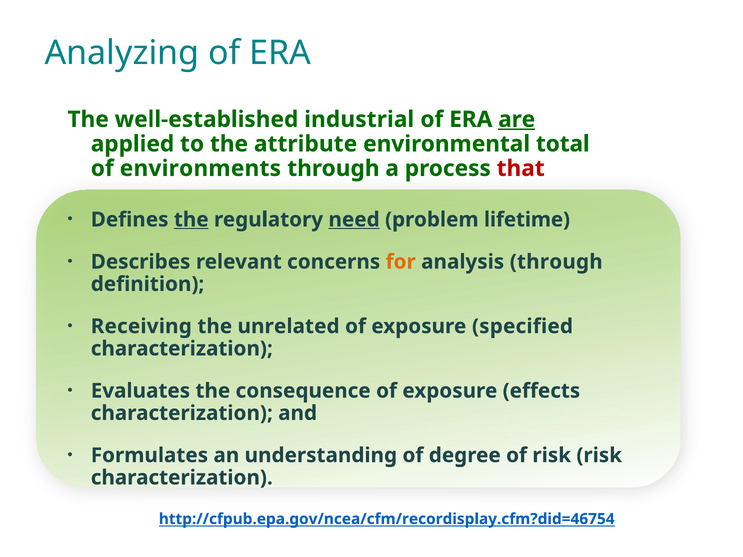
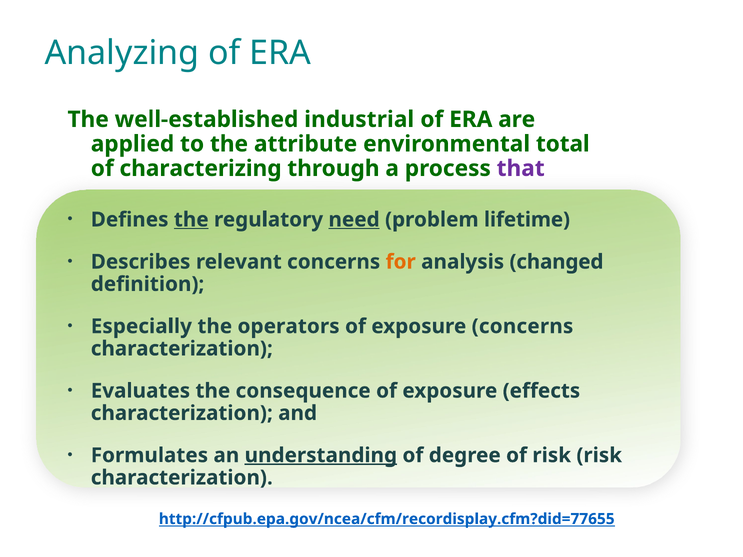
are underline: present -> none (517, 119)
environments: environments -> characterizing (201, 169)
that colour: red -> purple (521, 169)
analysis through: through -> changed (556, 262)
Receiving: Receiving -> Especially (141, 326)
unrelated: unrelated -> operators (289, 326)
exposure specified: specified -> concerns (522, 326)
understanding underline: none -> present (321, 456)
http://cfpub.epa.gov/ncea/cfm/recordisplay.cfm?did=46754: http://cfpub.epa.gov/ncea/cfm/recordisplay.cfm?did=46754 -> http://cfpub.epa.gov/ncea/cfm/recordisplay.cfm?did=77655 (387, 519)
